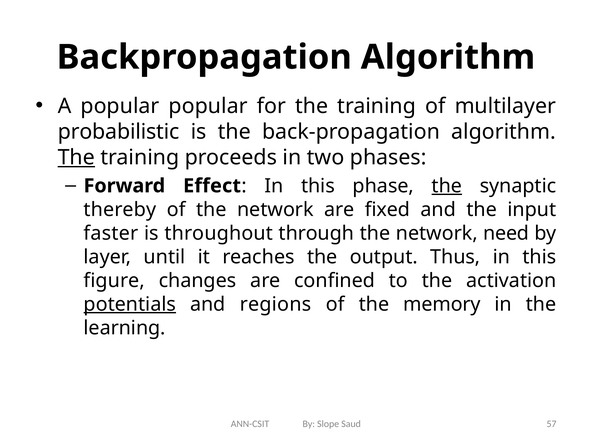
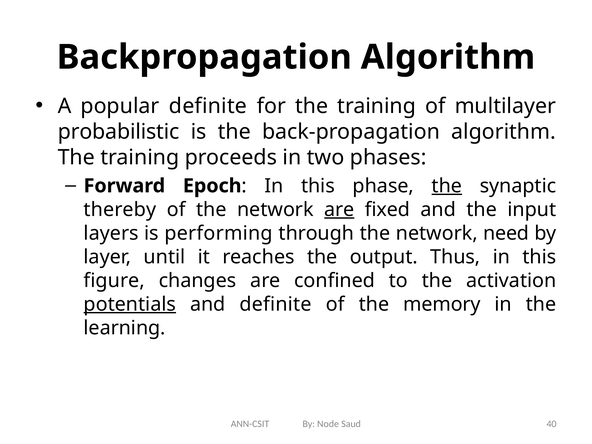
popular popular: popular -> definite (208, 106)
The underline: present -> none (76, 157)
Effect: Effect -> Epoch (212, 186)
are underline: none -> present (339, 210)
faster: faster -> layers (111, 233)
throughout: throughout -> performing (219, 233)
and regions: regions -> definite (276, 304)
Slope: Slope -> Node (328, 424)
57: 57 -> 40 (551, 424)
